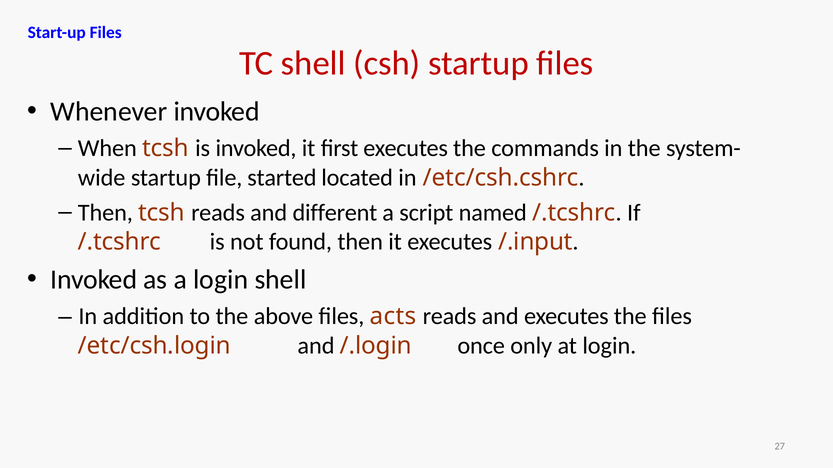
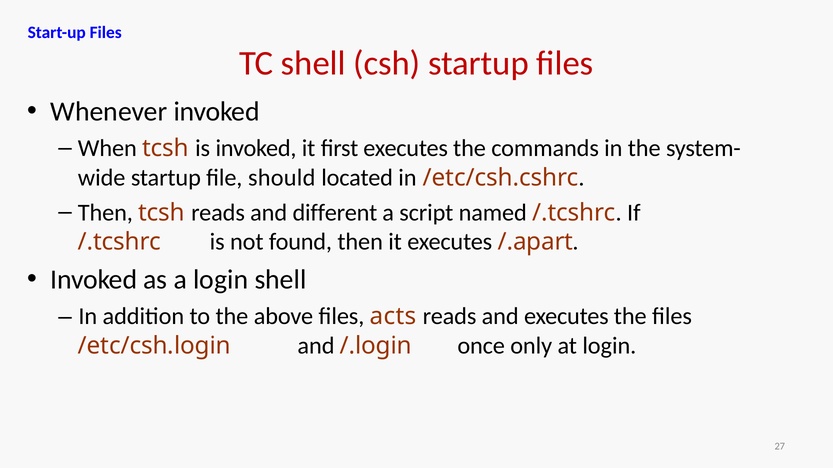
started: started -> should (282, 178)
/.input: /.input -> /.apart (536, 242)
